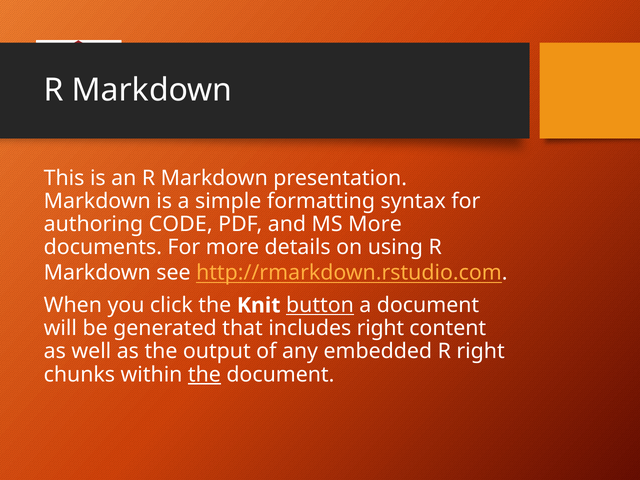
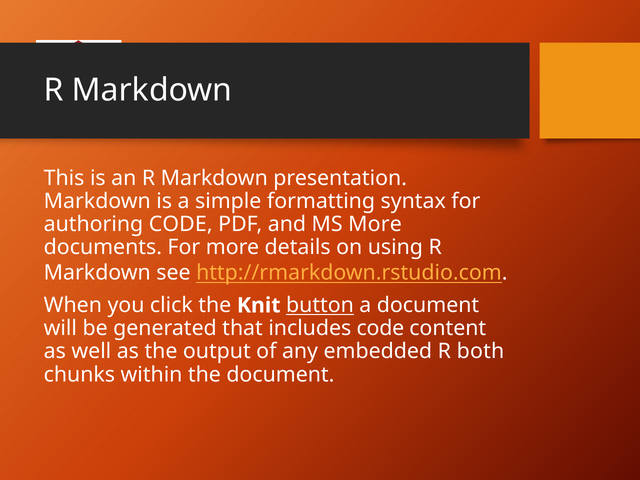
includes right: right -> code (380, 328)
R right: right -> both (480, 351)
the underline: present -> none (204, 374)
